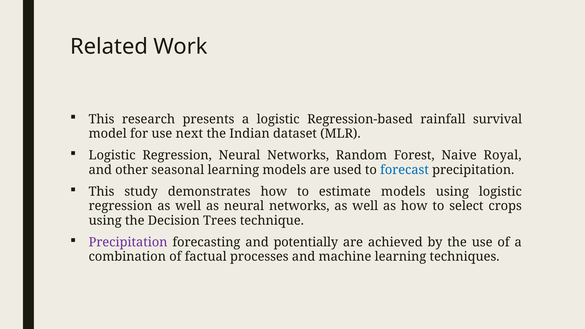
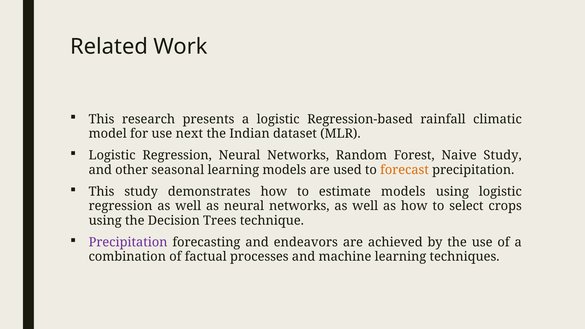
survival: survival -> climatic (497, 119)
Naive Royal: Royal -> Study (503, 155)
forecast colour: blue -> orange (404, 170)
potentially: potentially -> endeavors (306, 242)
